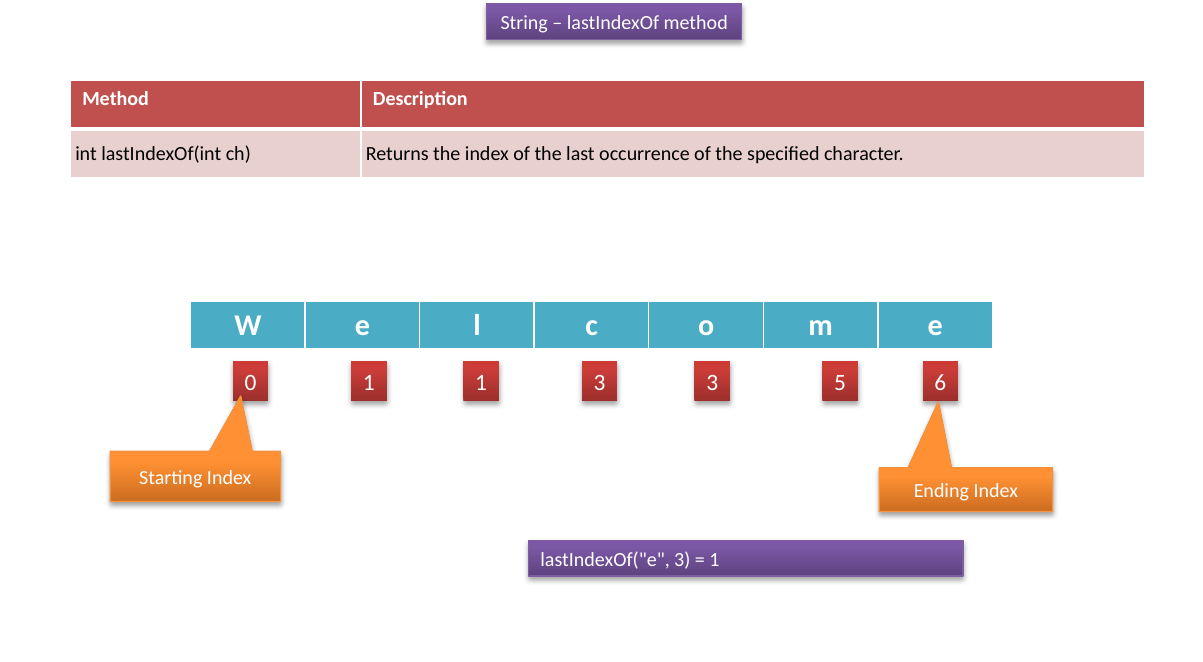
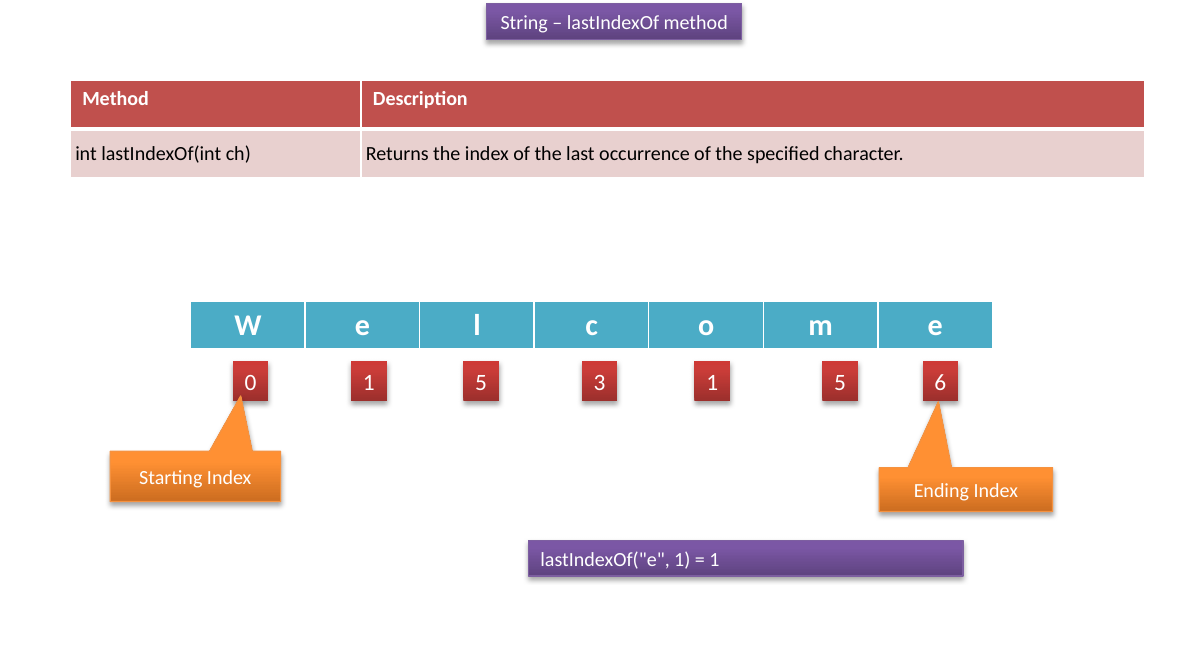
1: 1 -> 5 (481, 382)
3 3: 3 -> 1 (712, 382)
lastIndexOf("e 3: 3 -> 1 (682, 559)
